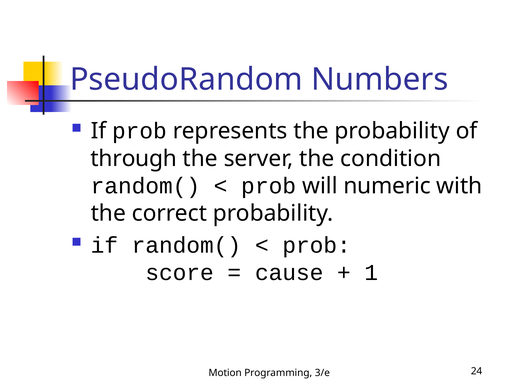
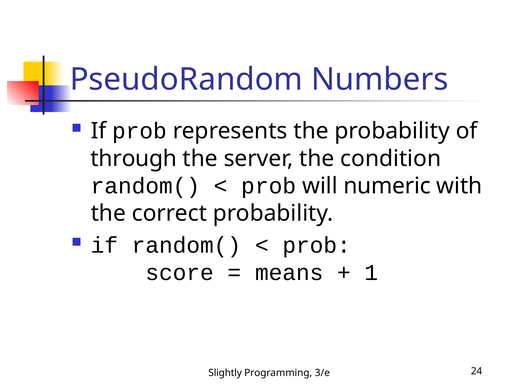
cause: cause -> means (289, 272)
Motion: Motion -> Slightly (225, 373)
